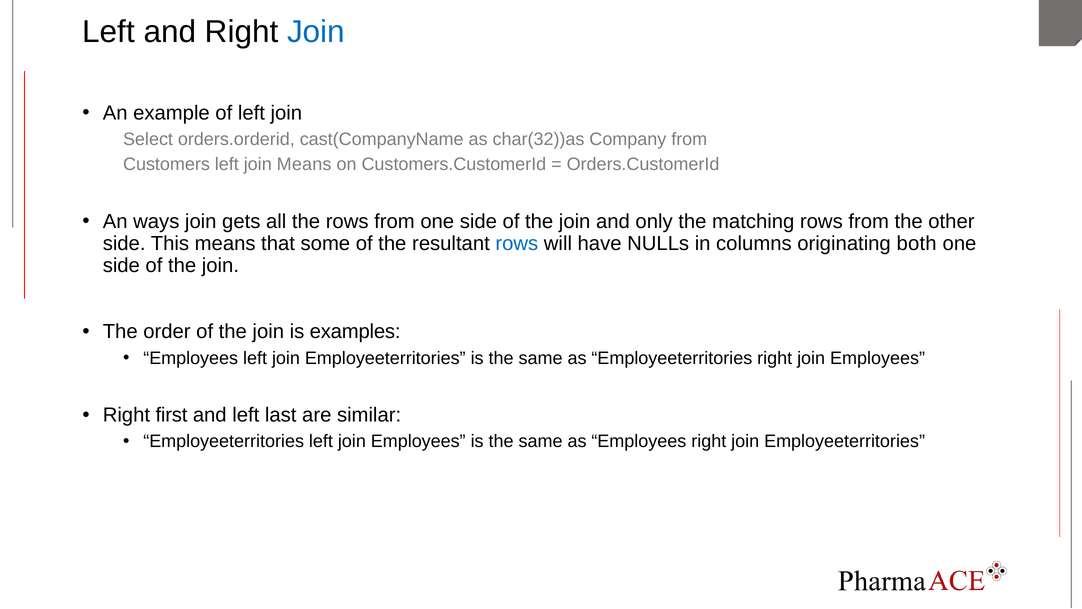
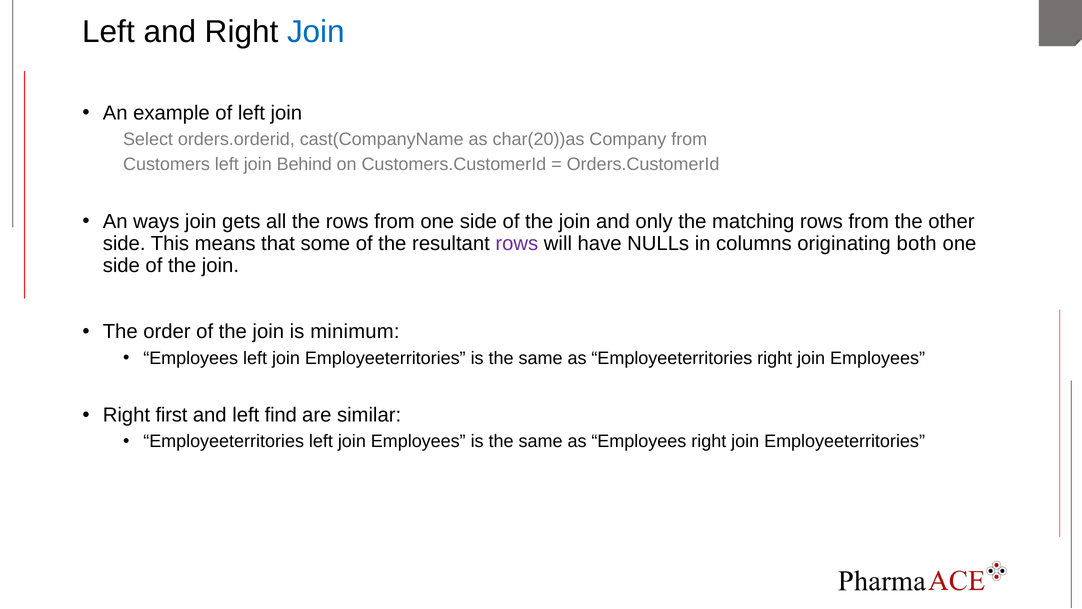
char(32))as: char(32))as -> char(20))as (539, 139)
join Means: Means -> Behind (304, 164)
rows colour: blue -> purple (517, 243)
examples: examples -> minimum (355, 332)
last: last -> find (281, 415)
